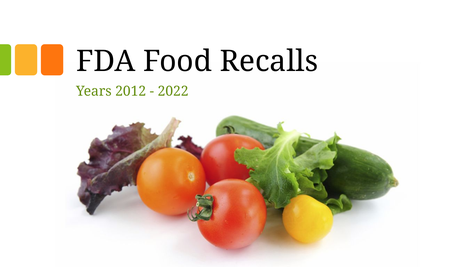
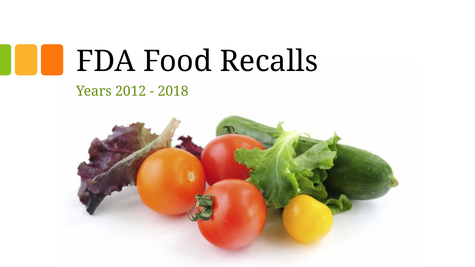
2022: 2022 -> 2018 (173, 91)
